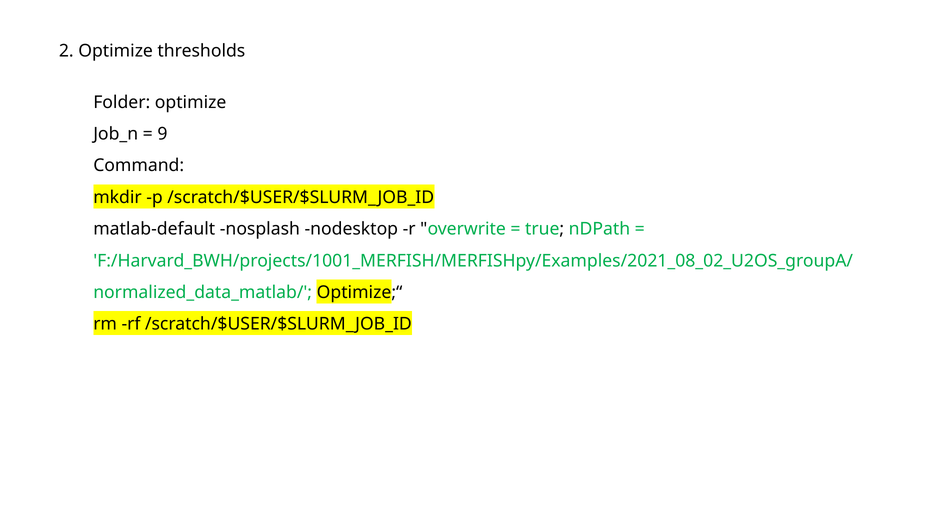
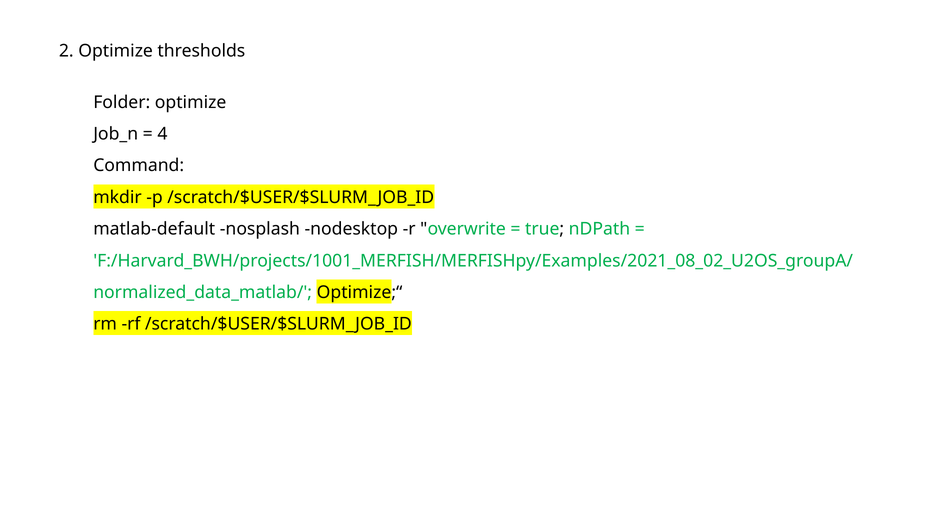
9: 9 -> 4 (162, 134)
